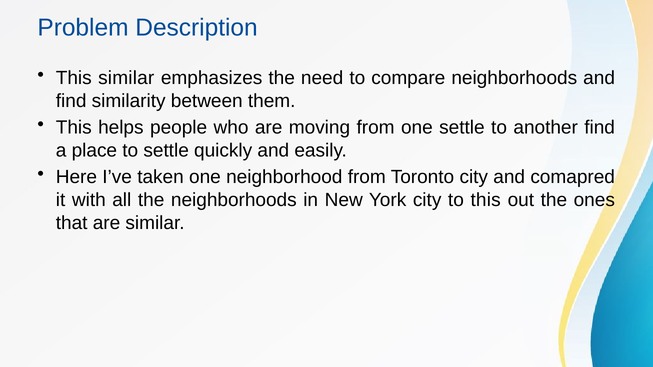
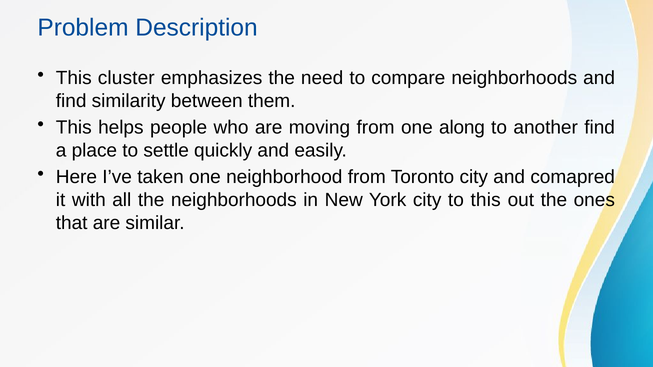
This similar: similar -> cluster (126, 78)
one settle: settle -> along (462, 128)
